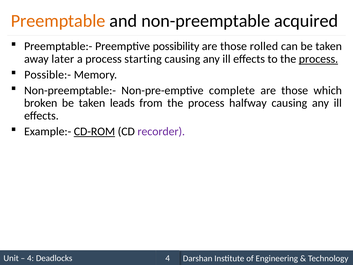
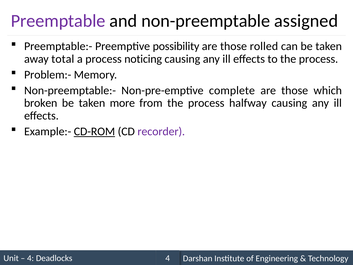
Preemptable colour: orange -> purple (58, 21)
acquired: acquired -> assigned (306, 21)
later: later -> total (63, 59)
starting: starting -> noticing (143, 59)
process underline: present -> none (319, 59)
Possible:-: Possible:- -> Problem:- (48, 75)
leads: leads -> more (122, 103)
